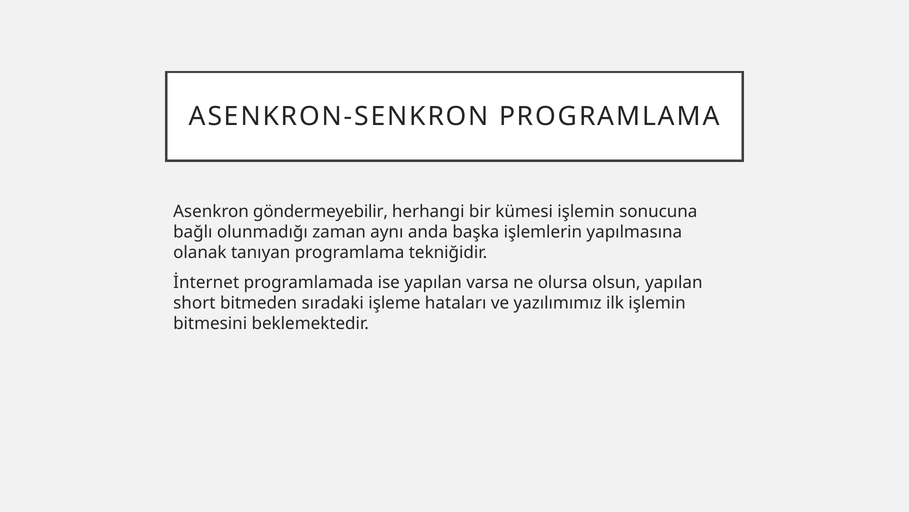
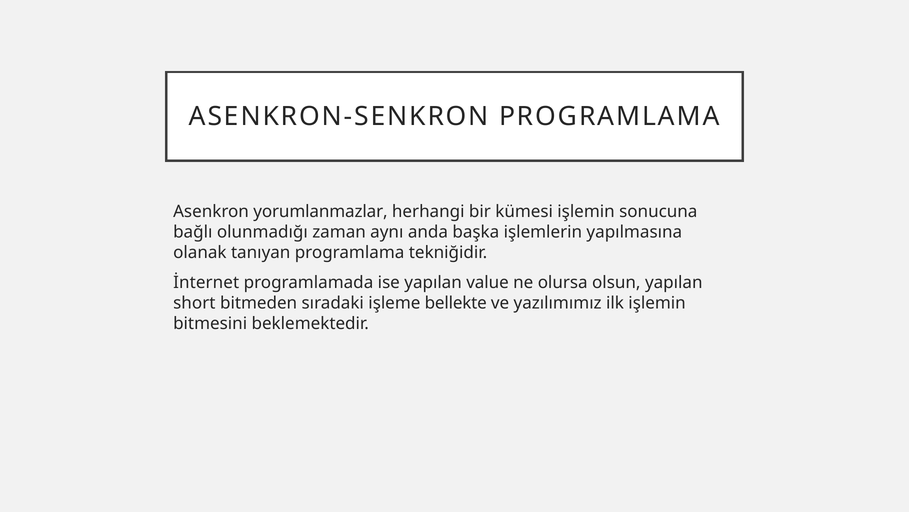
göndermeyebilir: göndermeyebilir -> yorumlanmazlar (320, 212)
varsa: varsa -> value (488, 282)
hataları: hataları -> bellekte (456, 303)
